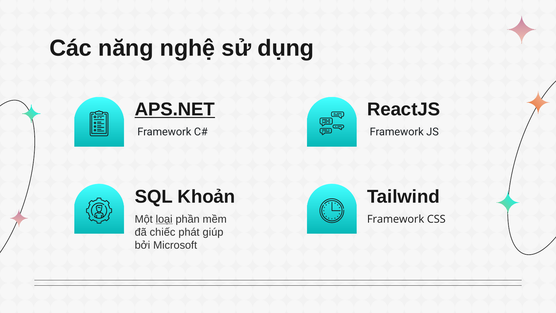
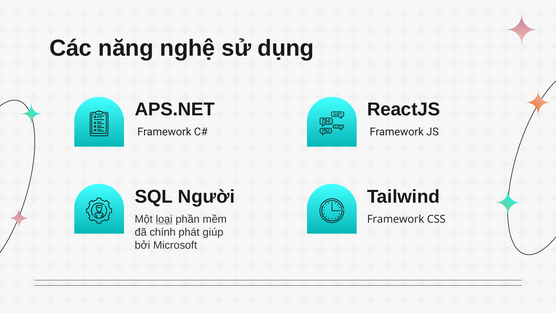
APS.NET underline: present -> none (175, 109)
Khoản: Khoản -> Người (206, 196)
chiếc: chiếc -> chính (163, 232)
